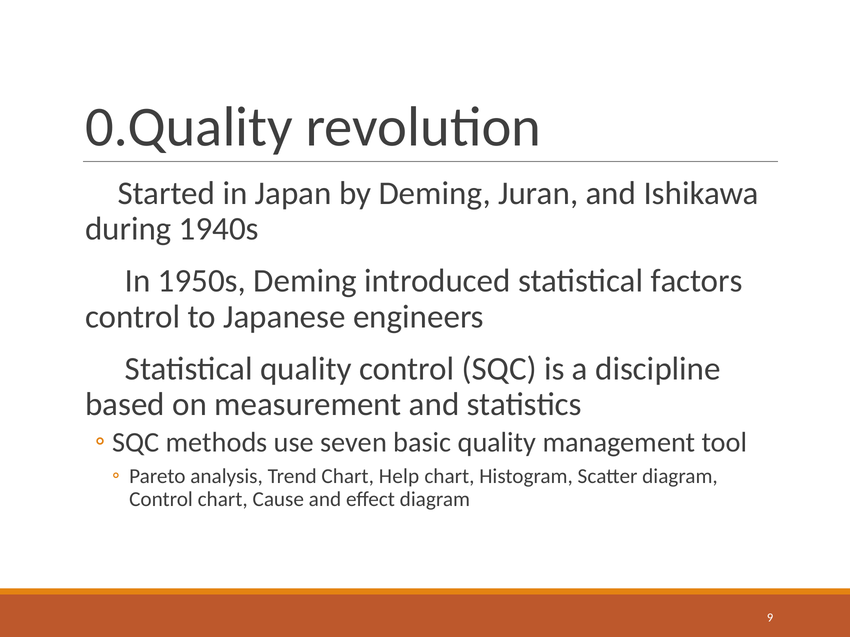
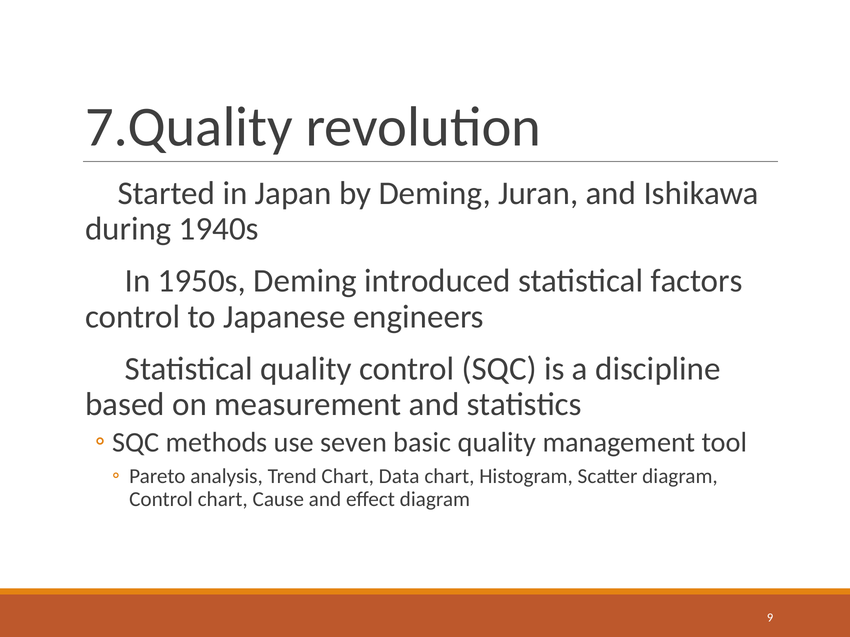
0.Quality: 0.Quality -> 7.Quality (189, 127)
Help: Help -> Data (399, 476)
